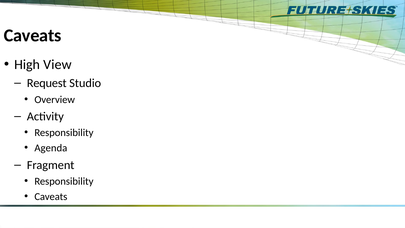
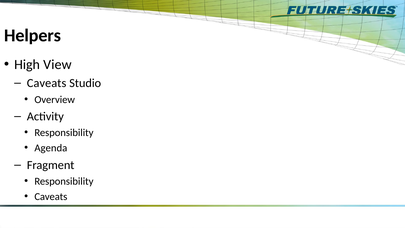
Caveats: Caveats -> Helpers (33, 35)
Request: Request -> Caveats (47, 83)
